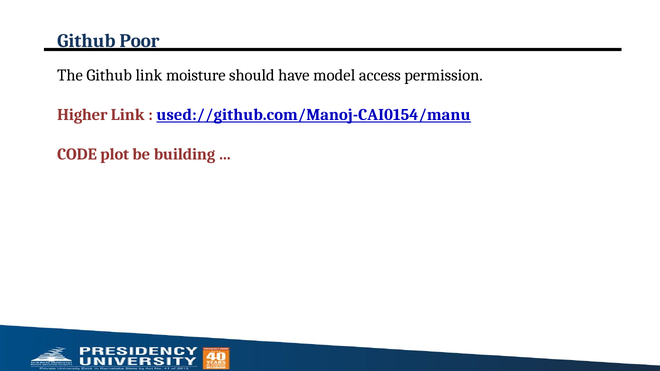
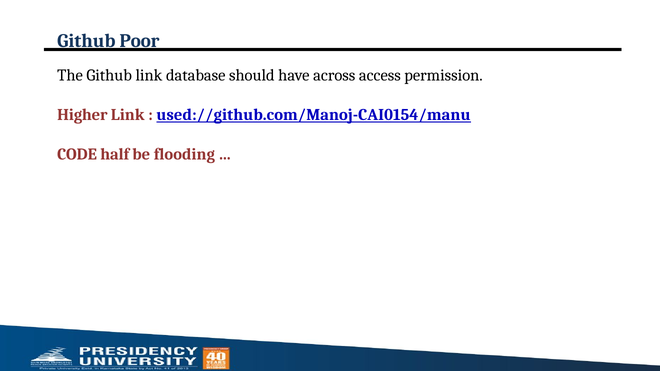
moisture: moisture -> database (196, 75)
model: model -> across (334, 75)
plot: plot -> half (115, 155)
building: building -> flooding (184, 155)
